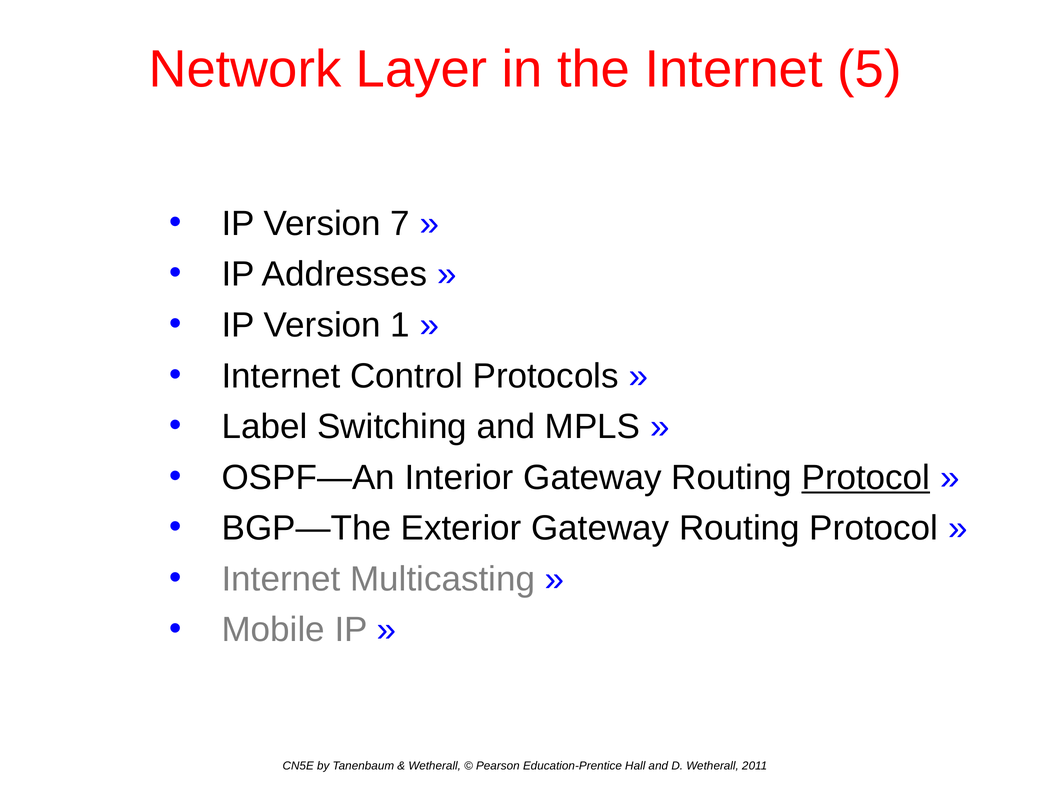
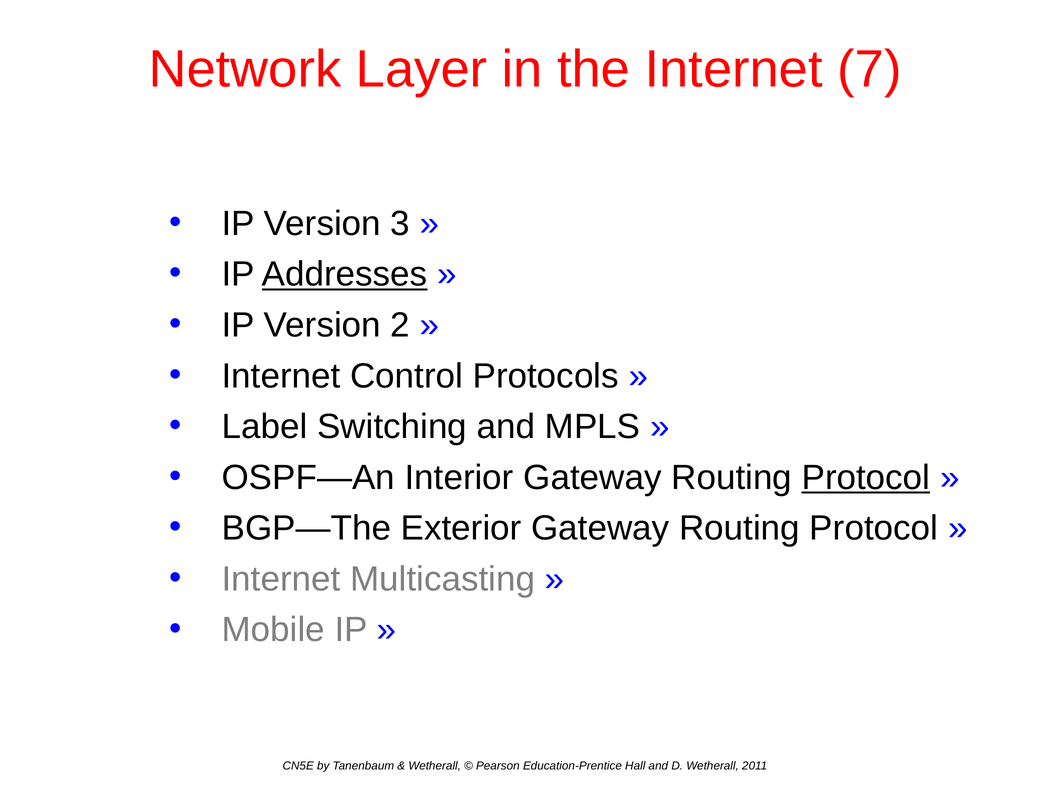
5: 5 -> 7 (869, 69)
7: 7 -> 3 (400, 224)
Addresses underline: none -> present (345, 274)
1: 1 -> 2 (400, 325)
